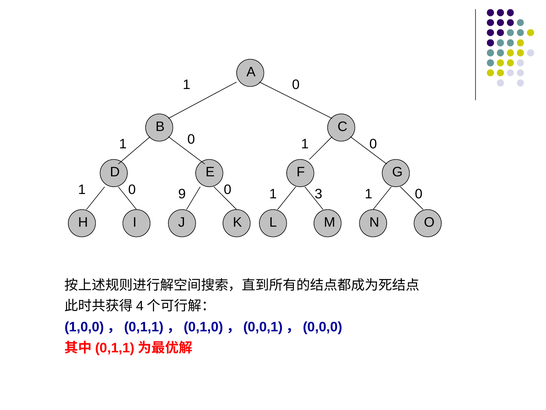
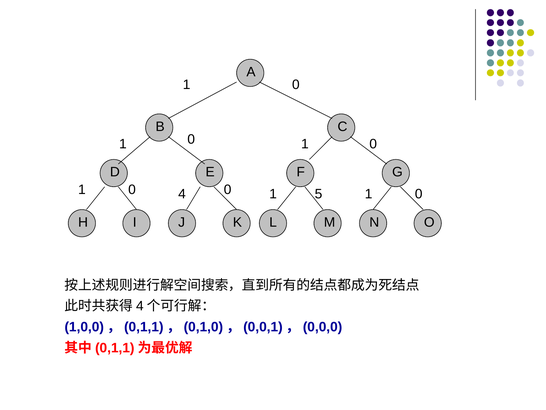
9: 9 -> 4 (182, 194)
3: 3 -> 5 (319, 194)
